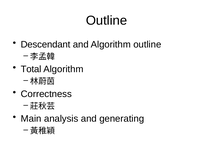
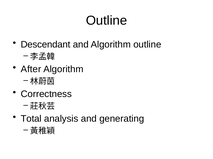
Total: Total -> After (31, 70)
Main: Main -> Total (31, 119)
